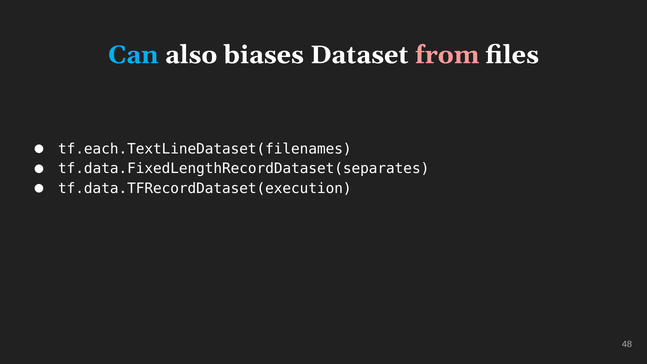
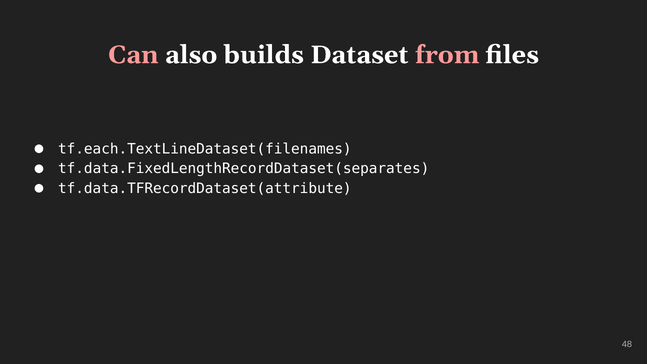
Can colour: light blue -> pink (133, 55)
biases: biases -> builds (264, 55)
tf.data.TFRecordDataset(execution: tf.data.TFRecordDataset(execution -> tf.data.TFRecordDataset(attribute (205, 188)
